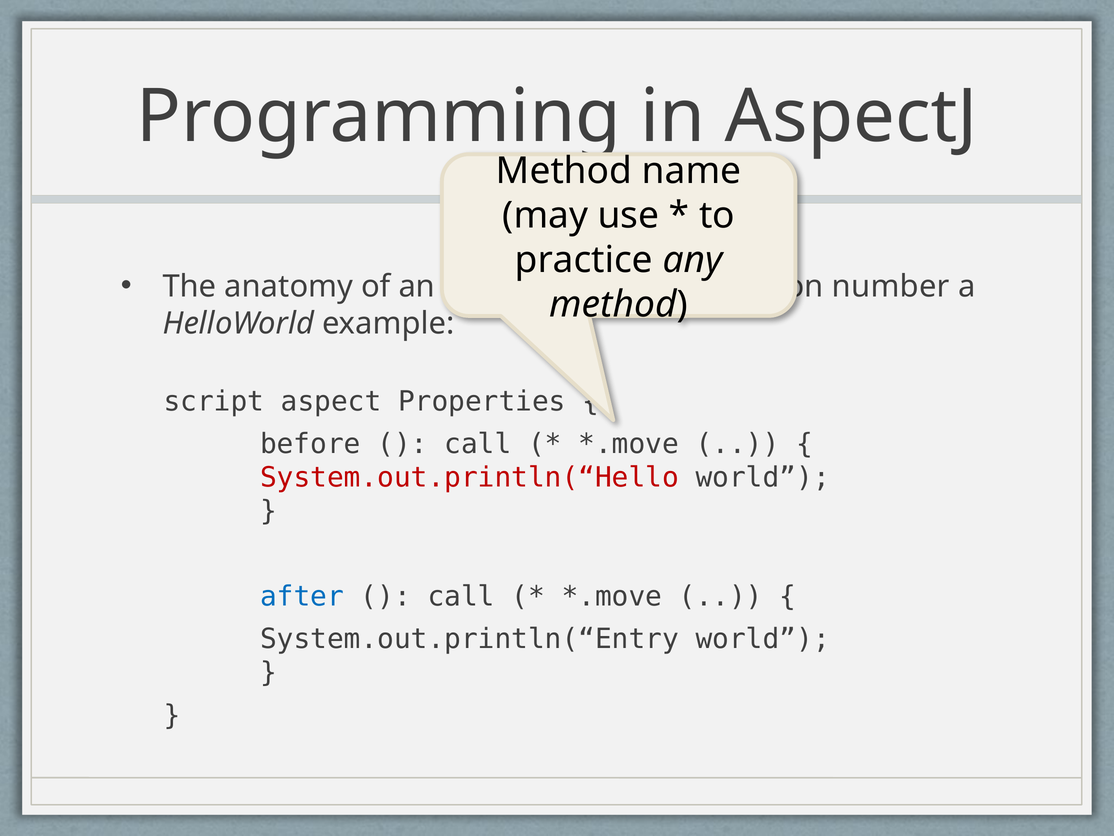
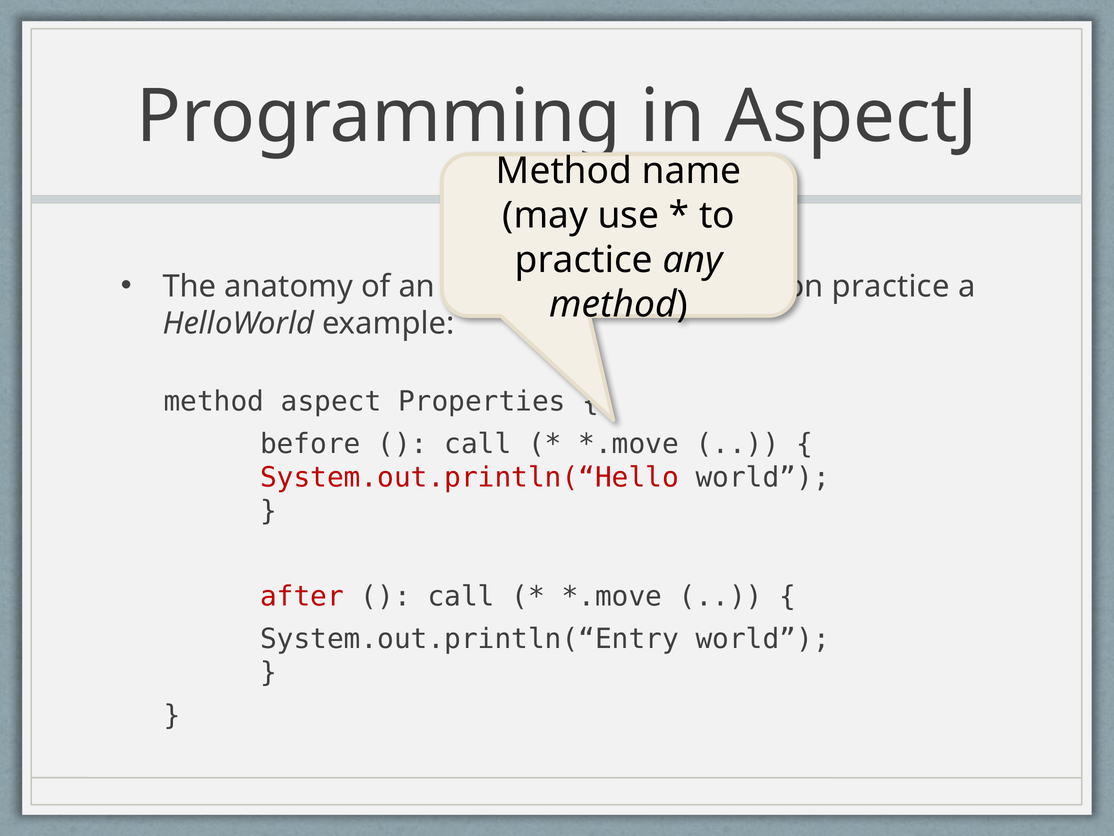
number: number -> practice (891, 286)
script: script -> method (214, 401)
after colour: blue -> red (302, 596)
